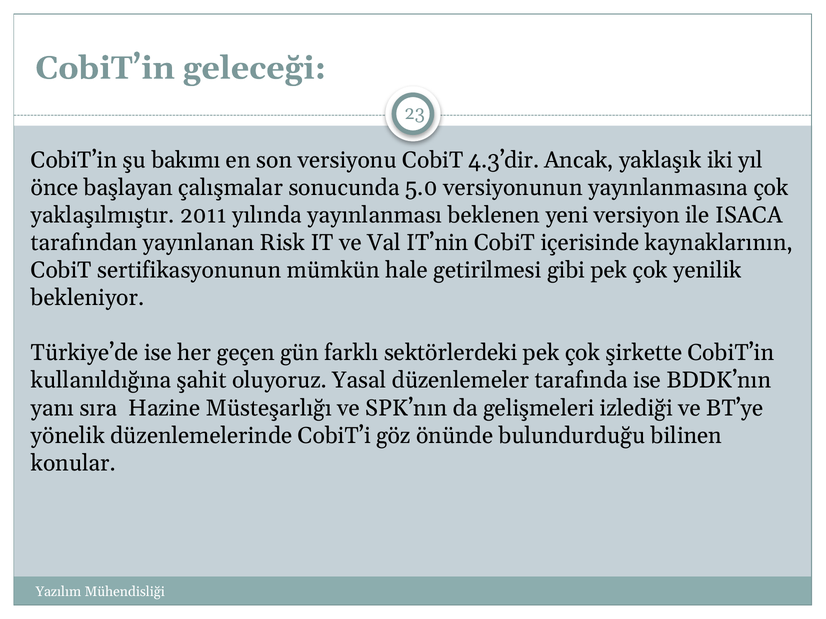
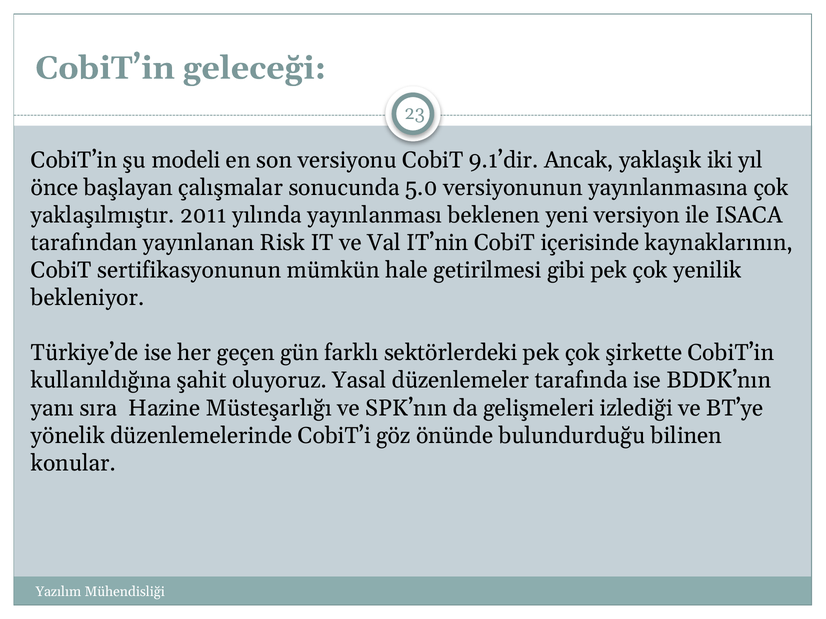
bakımı: bakımı -> modeli (186, 160)
4.3’dir: 4.3’dir -> 9.1’dir (504, 160)
